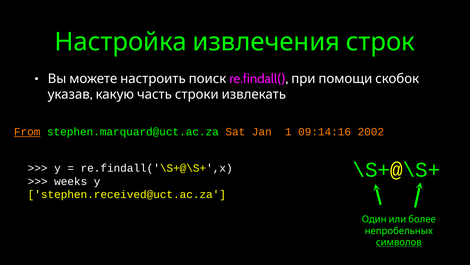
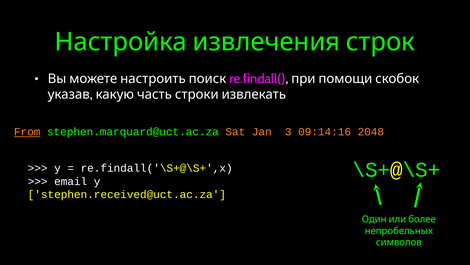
1: 1 -> 3 (288, 131)
2002: 2002 -> 2048 (371, 131)
weeks: weeks -> email (71, 181)
символов underline: present -> none (399, 242)
